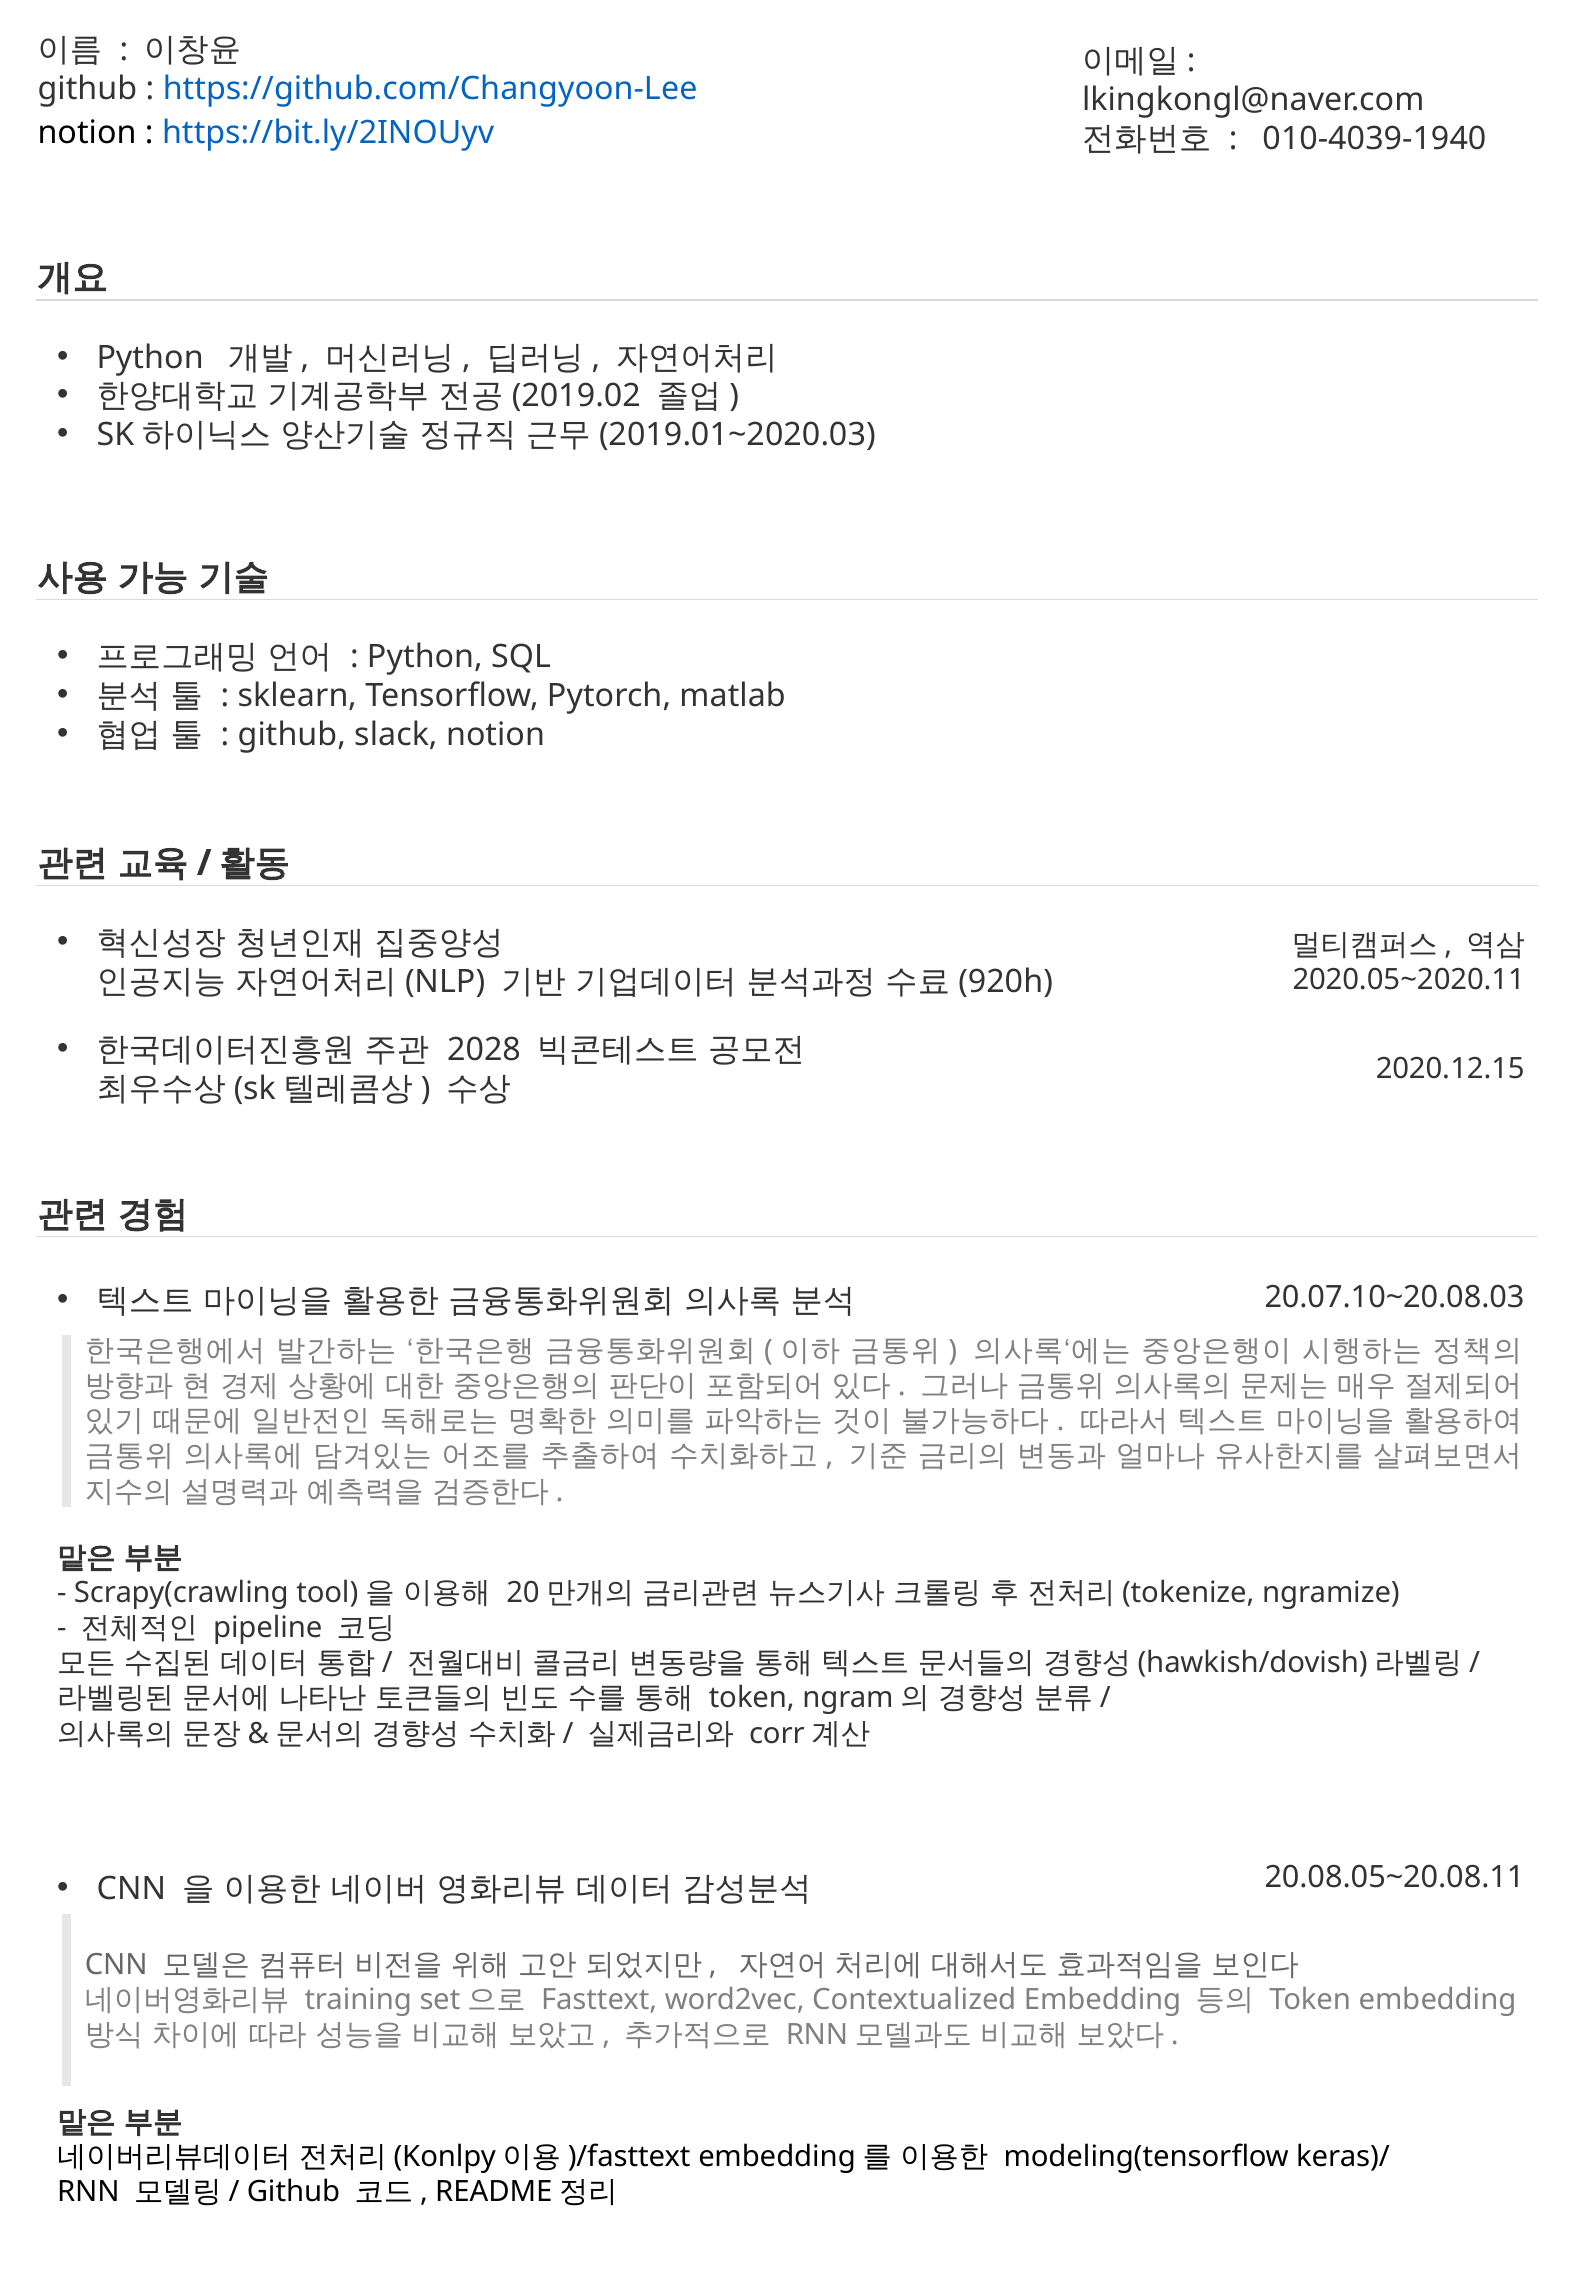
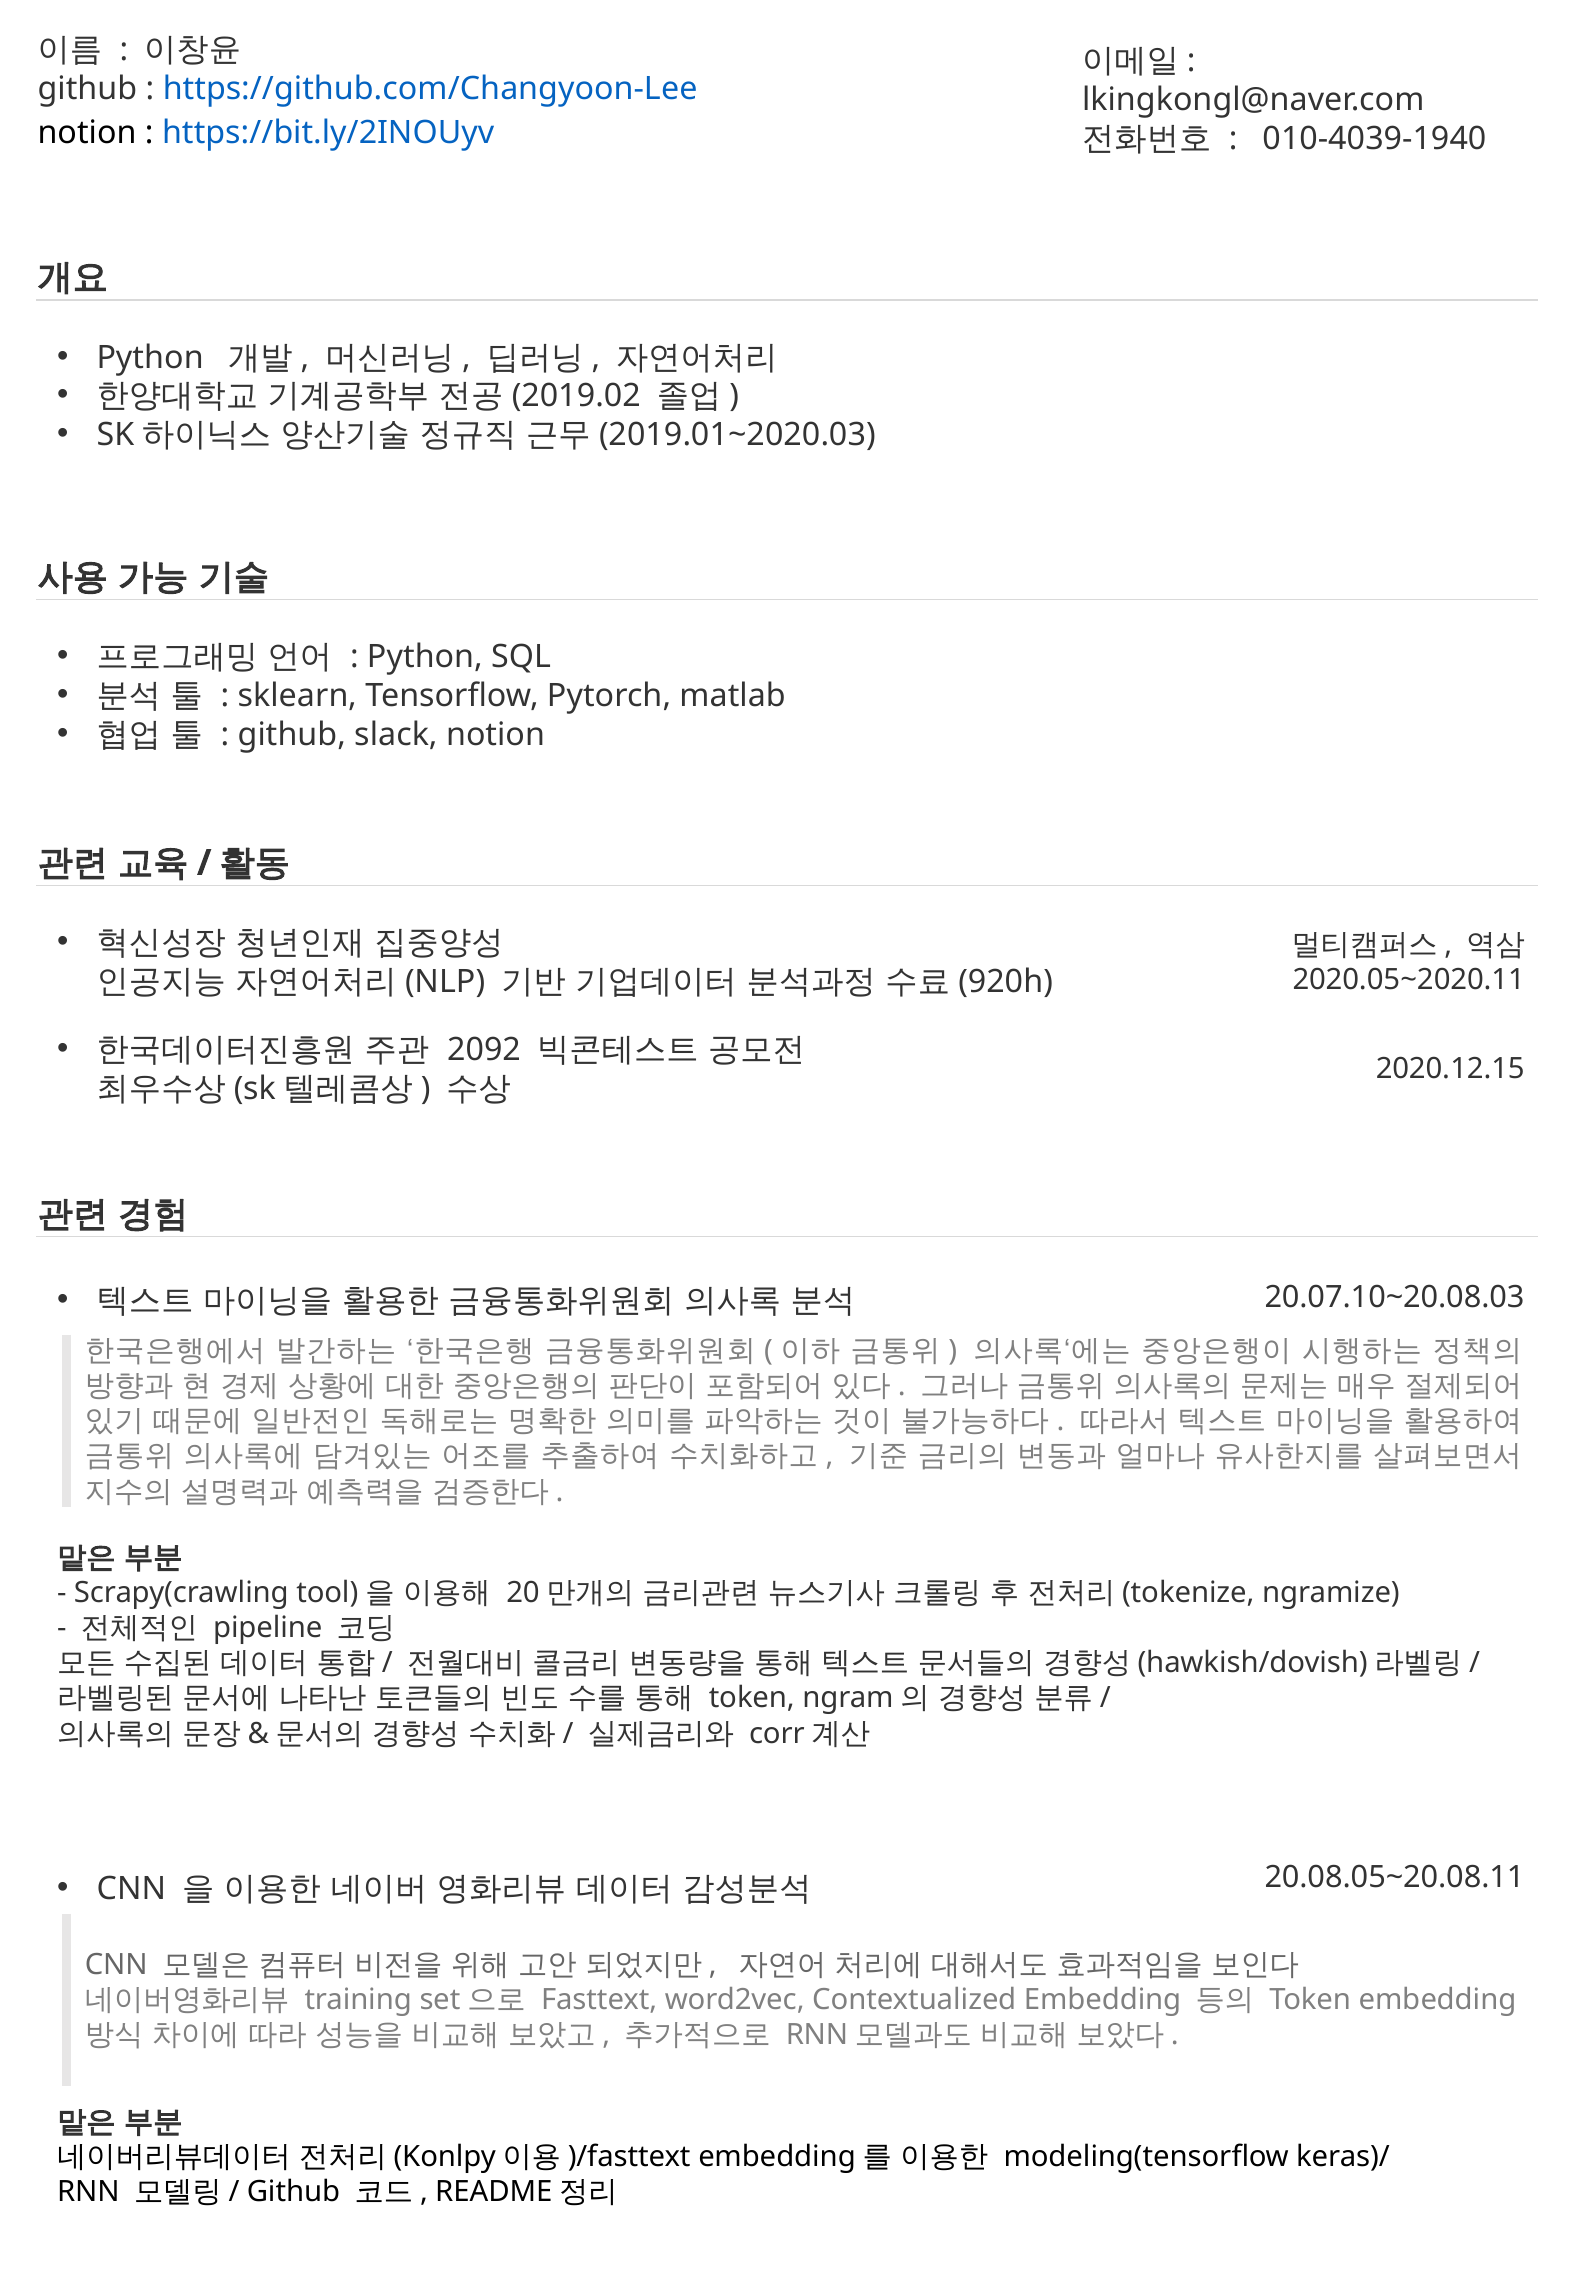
2028: 2028 -> 2092 (484, 1050)
